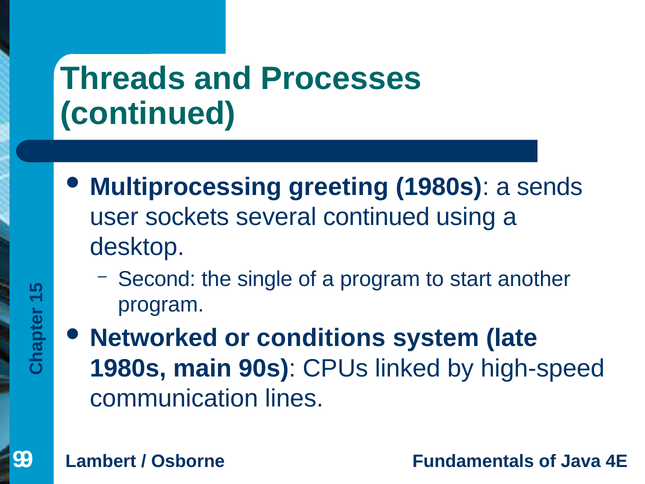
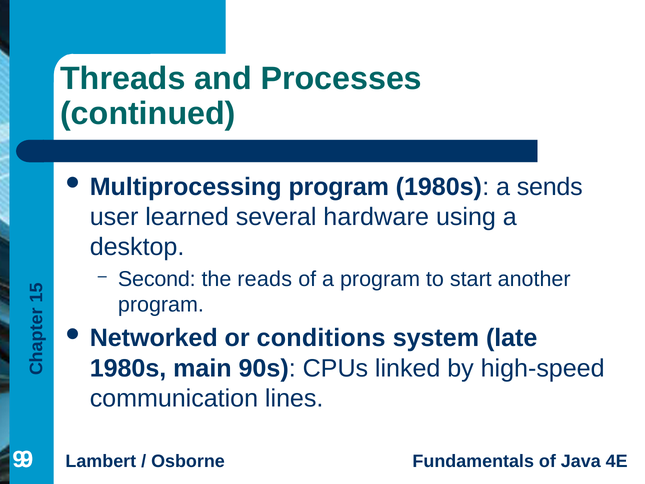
Multiprocessing greeting: greeting -> program (339, 187)
sockets: sockets -> learned (187, 217)
several continued: continued -> hardware (376, 217)
single: single -> reads (265, 279)
